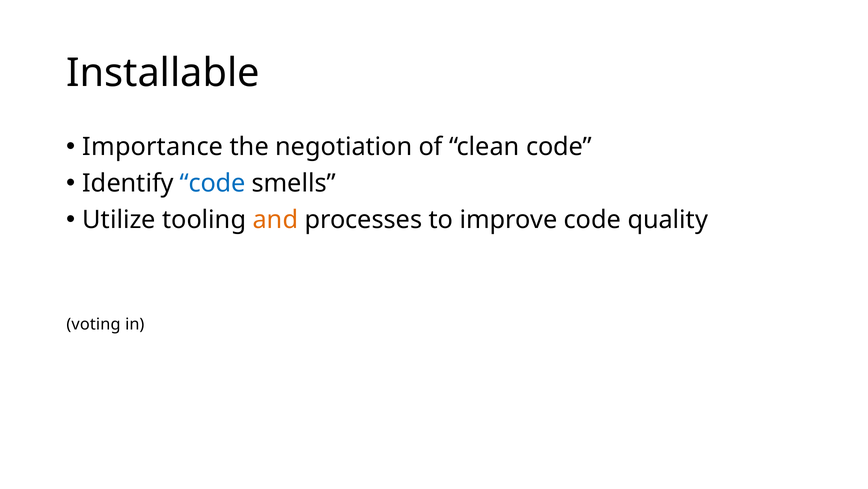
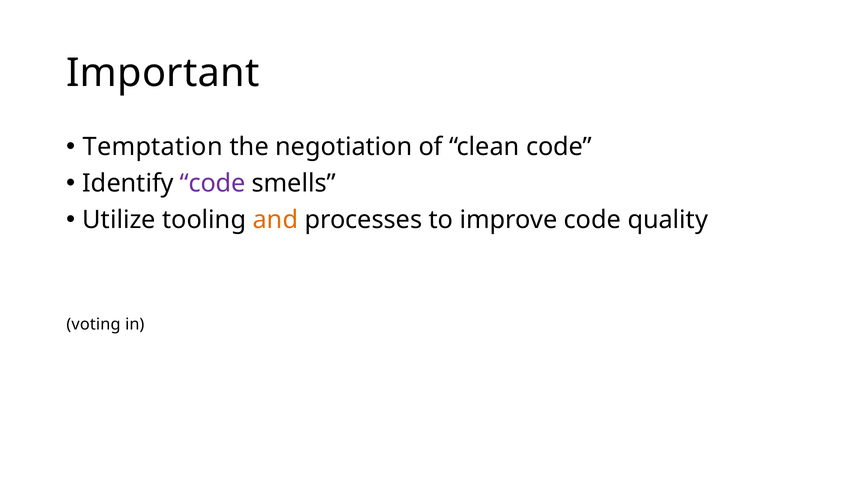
Installable: Installable -> Important (163, 73)
Importance: Importance -> Temptation (153, 147)
code colour: blue -> purple (213, 183)
